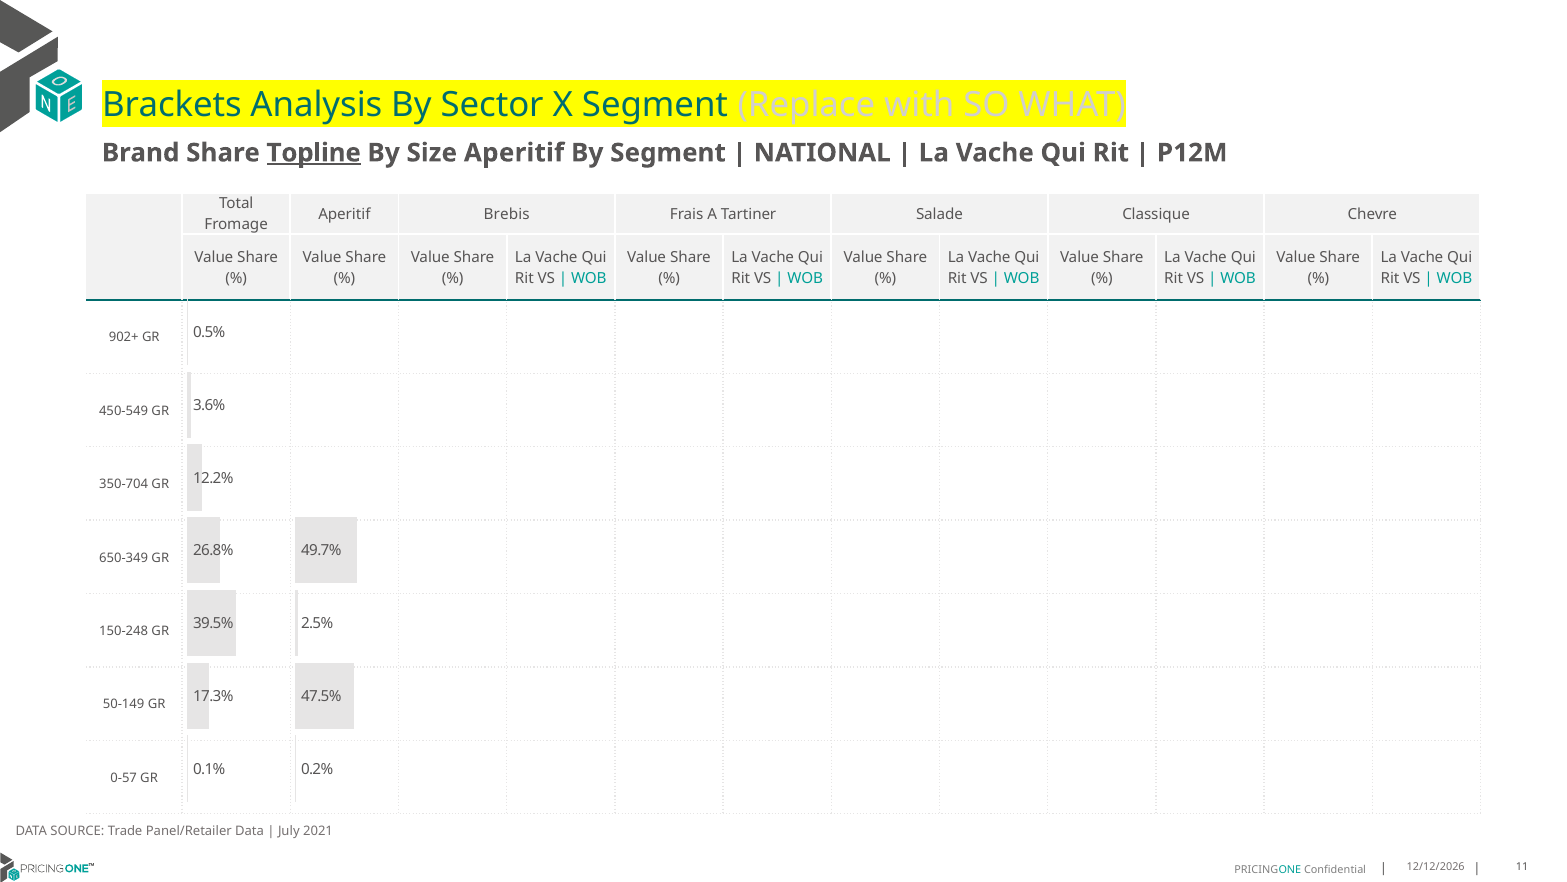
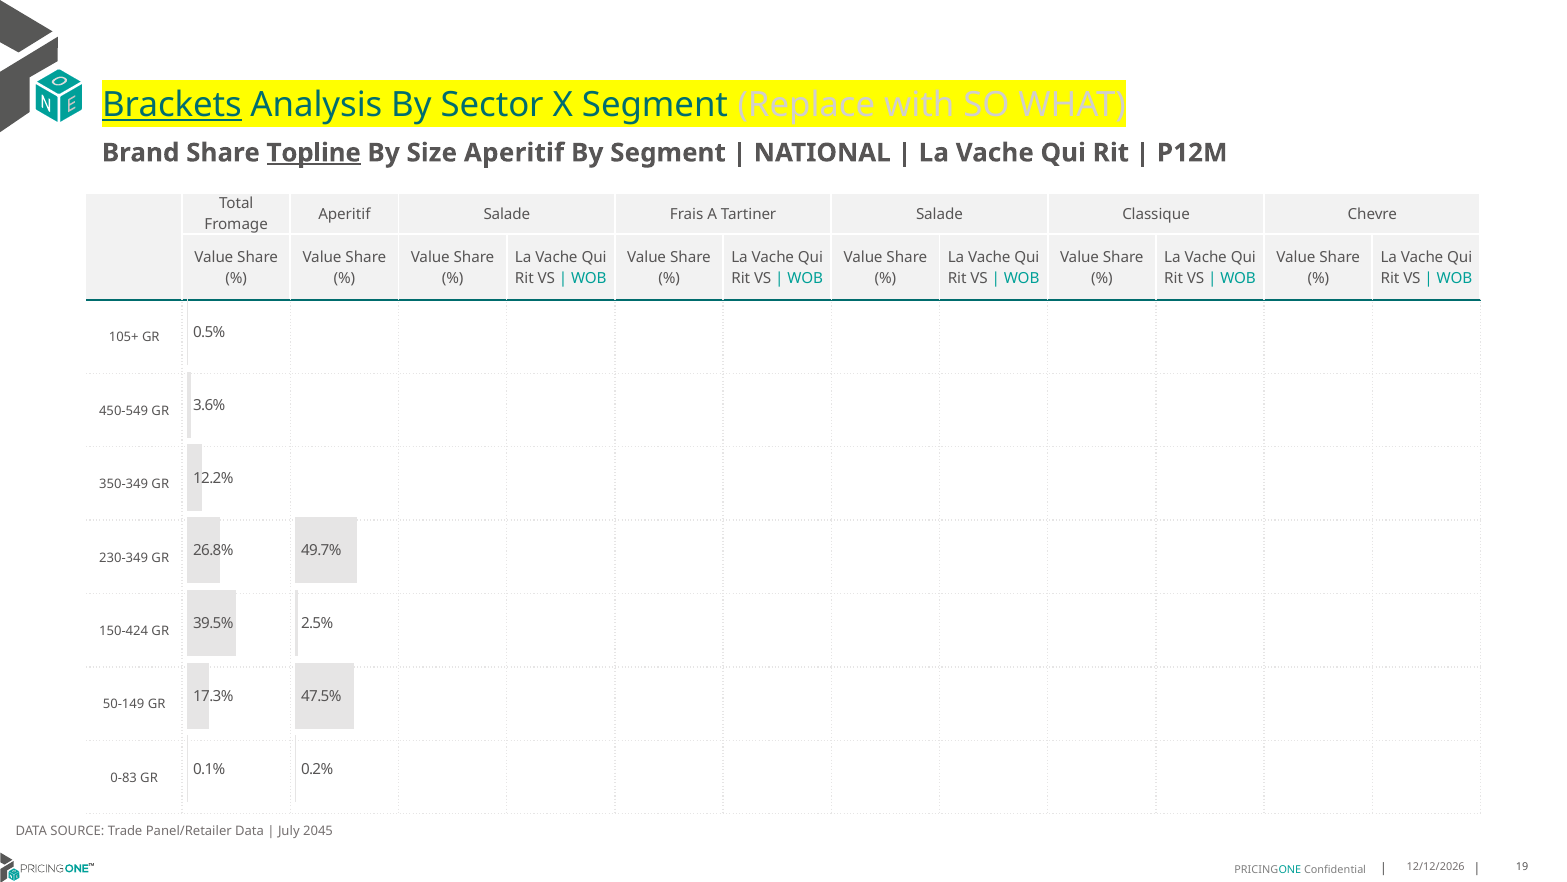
Brackets underline: none -> present (172, 105)
Aperitif Brebis: Brebis -> Salade (507, 214)
902+: 902+ -> 105+ (124, 337)
350-704: 350-704 -> 350-349 (124, 484)
650-349: 650-349 -> 230-349 (124, 557)
150-248: 150-248 -> 150-424 (124, 631)
0-57: 0-57 -> 0-83 (124, 778)
2021: 2021 -> 2045 (318, 830)
11: 11 -> 19 (1522, 867)
